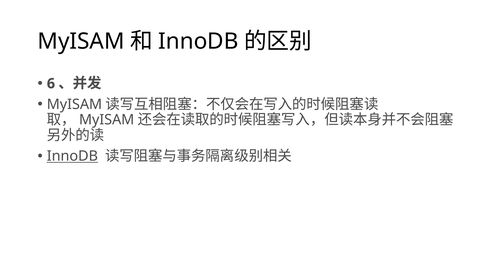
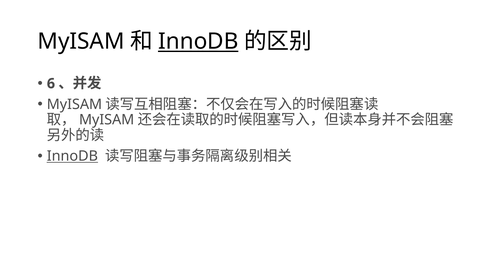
InnoDB underline: none -> present (198, 41)
